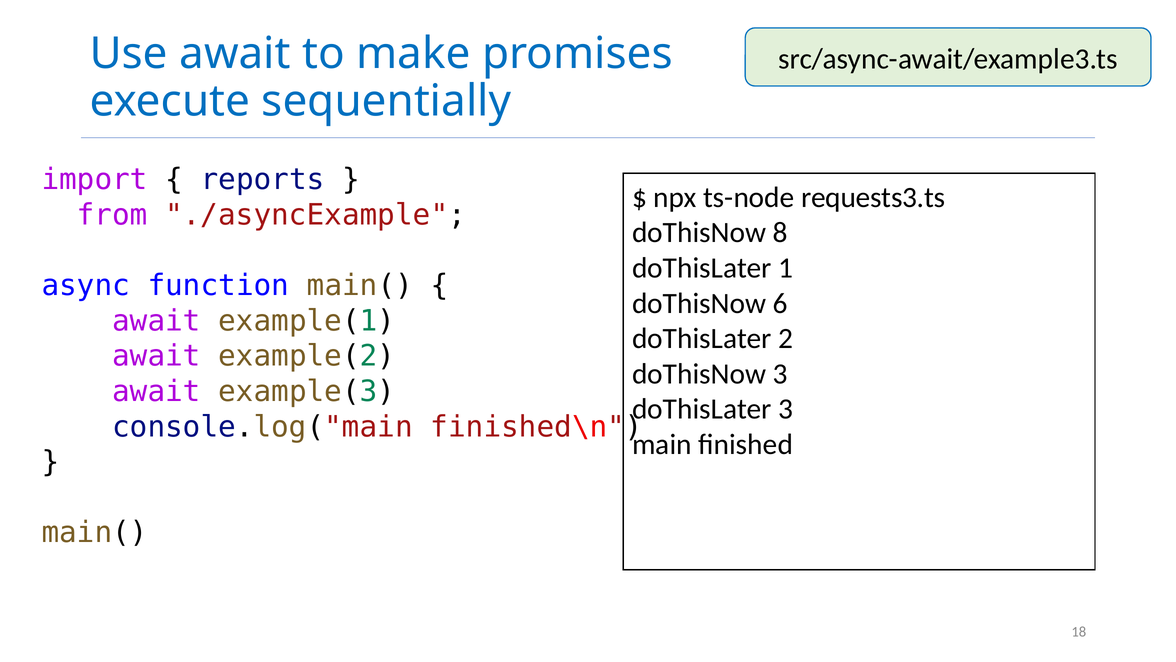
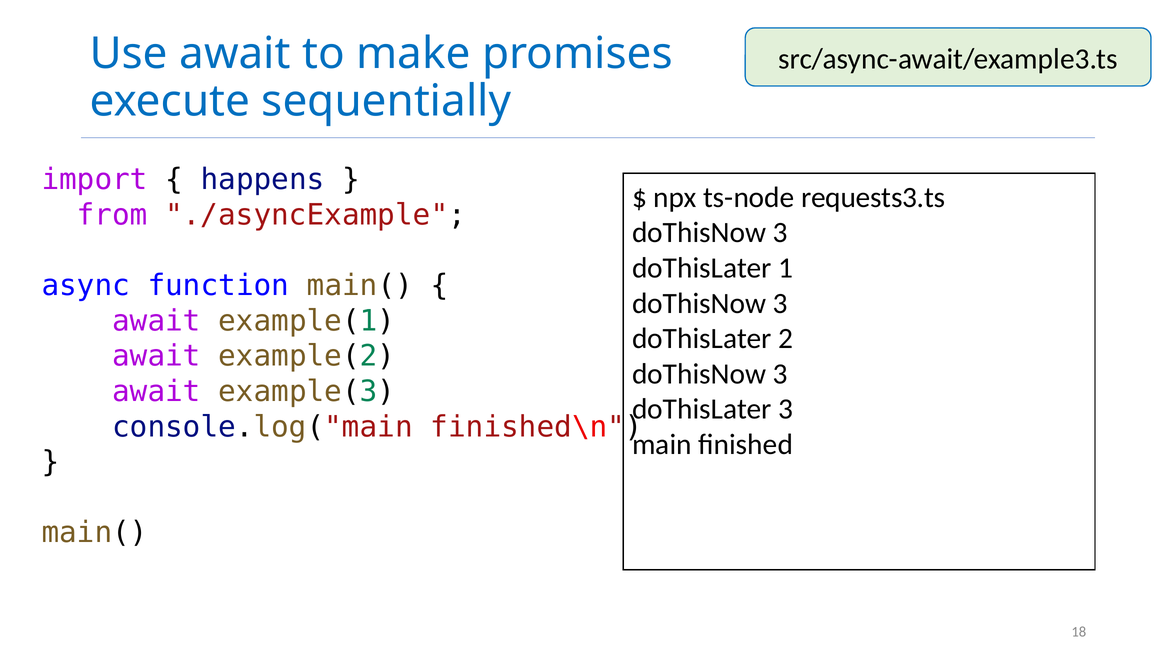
reports: reports -> happens (263, 180)
8: 8 -> 3 (780, 233)
6: 6 -> 3 (780, 303)
